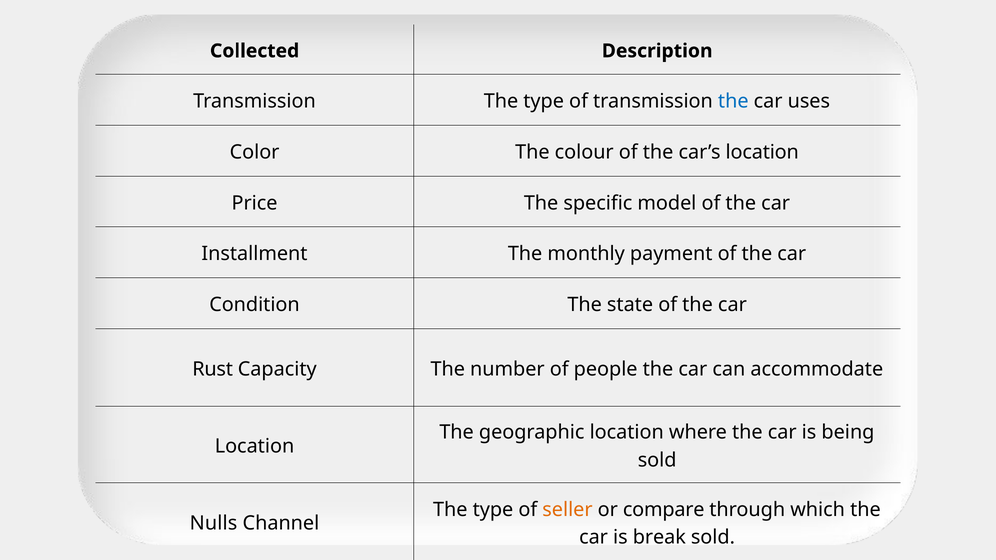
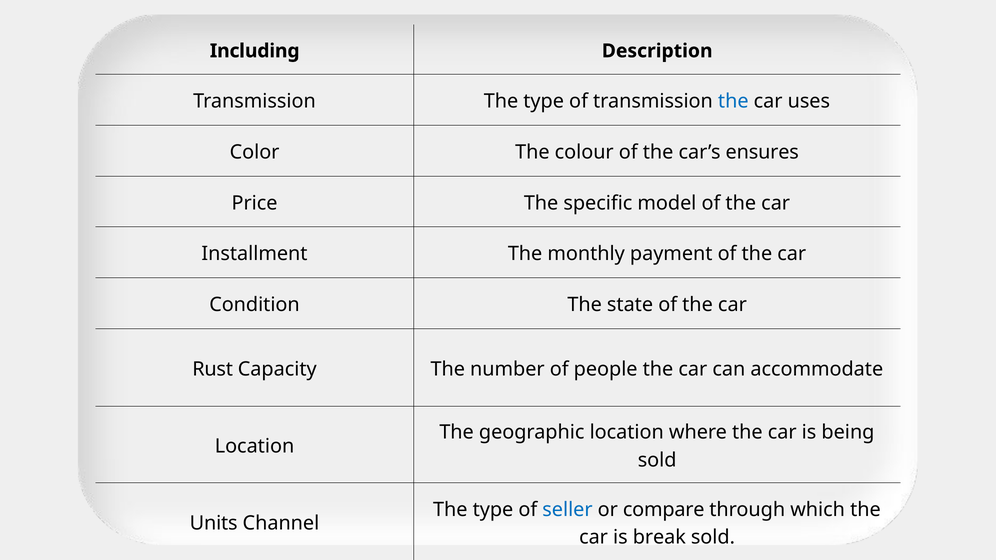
Collected: Collected -> Including (255, 51)
car’s location: location -> ensures (762, 152)
seller colour: orange -> blue (567, 510)
Nulls: Nulls -> Units (214, 524)
